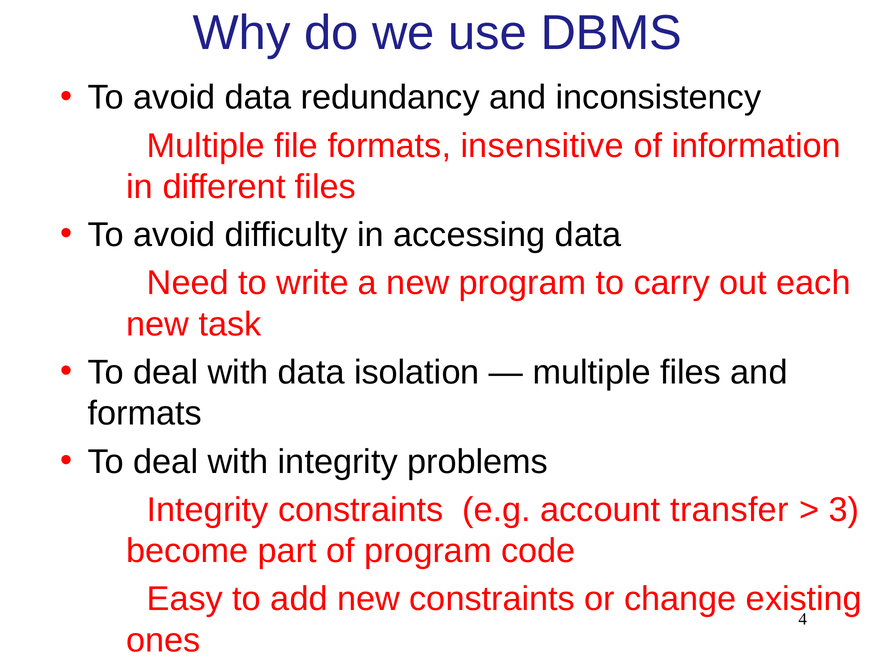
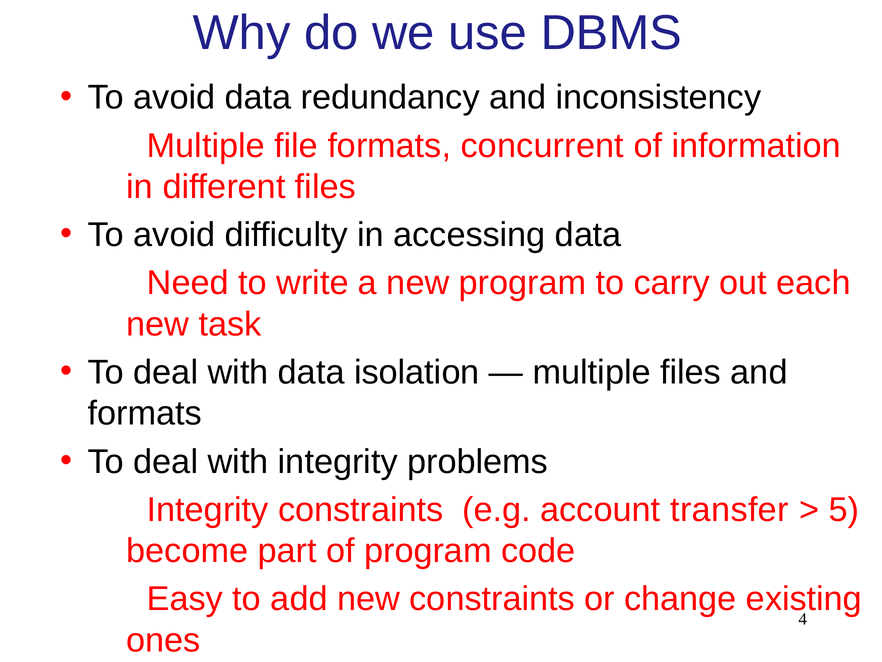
insensitive: insensitive -> concurrent (542, 146)
3: 3 -> 5 (844, 509)
